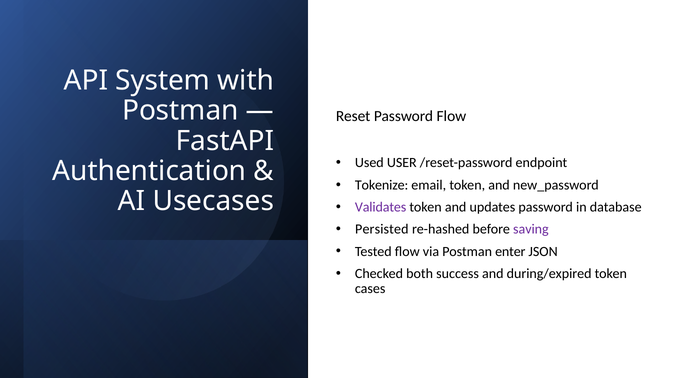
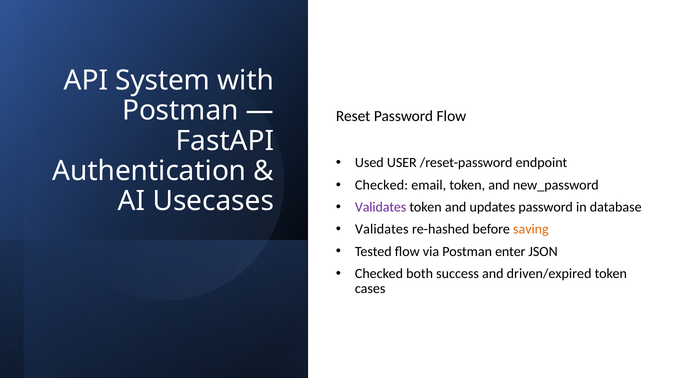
Tokenize: Tokenize -> Checked (381, 185)
Persisted: Persisted -> Validates (382, 230)
saving colour: purple -> orange (531, 230)
during/expired: during/expired -> driven/expired (549, 274)
